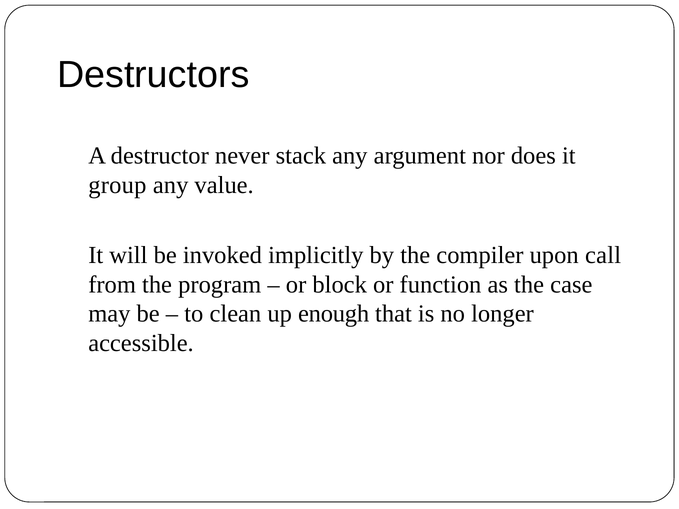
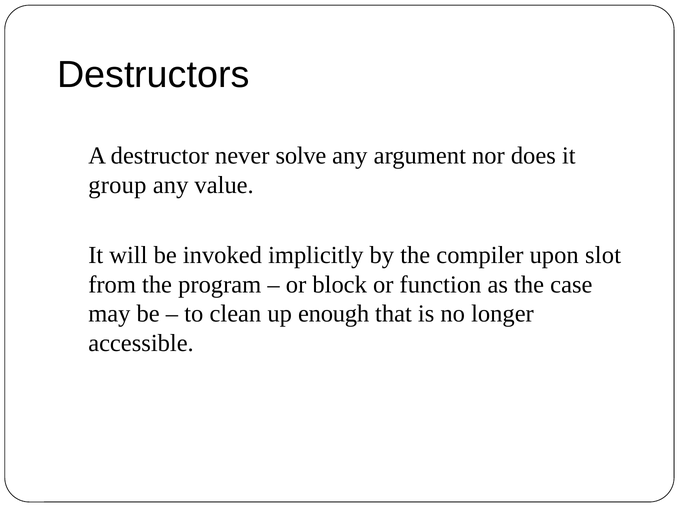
stack: stack -> solve (301, 156)
call: call -> slot (603, 255)
